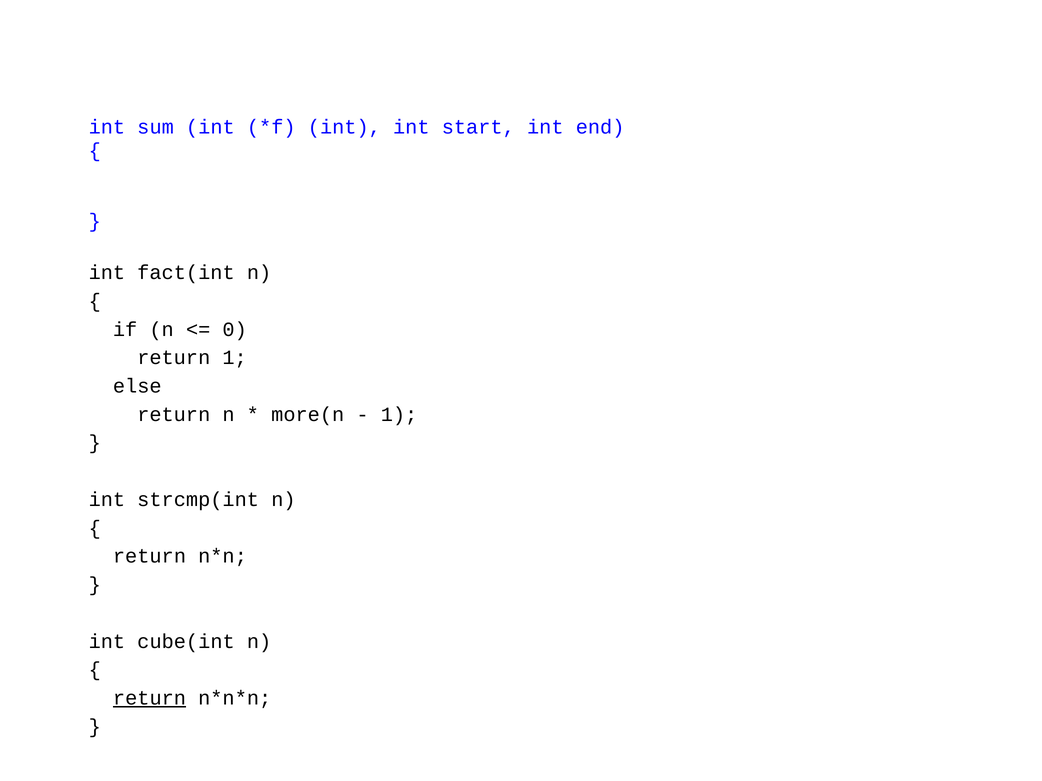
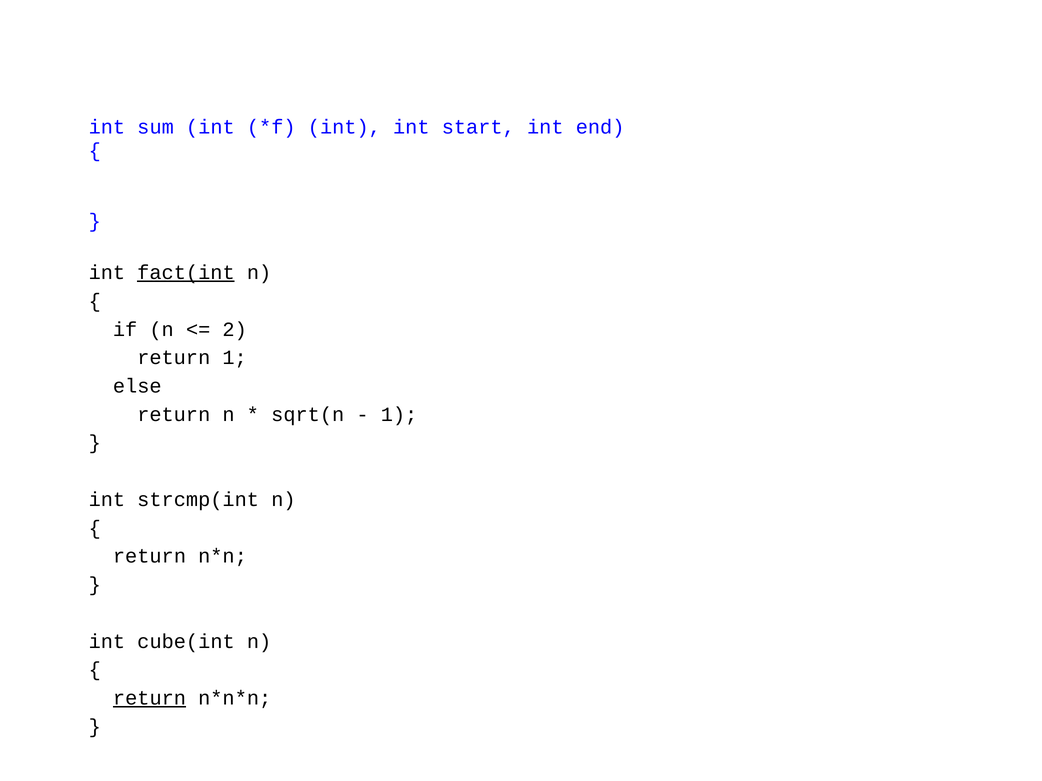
fact(int underline: none -> present (186, 273)
0: 0 -> 2 (235, 330)
more(n: more(n -> sqrt(n (308, 415)
